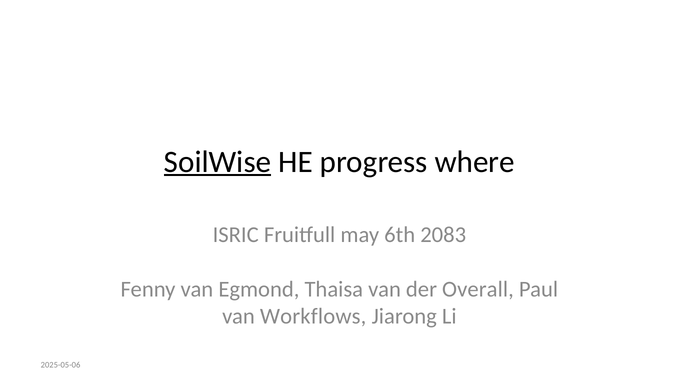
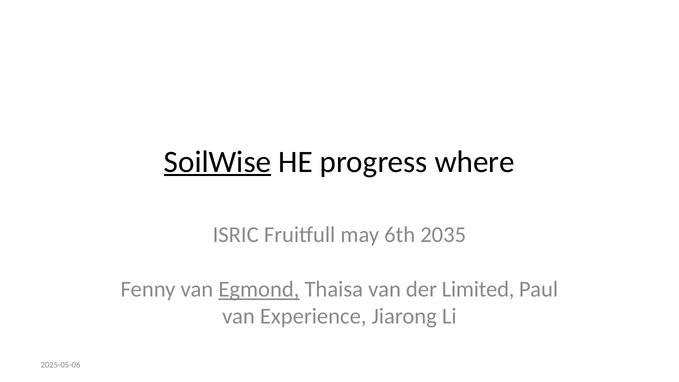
2083: 2083 -> 2035 (443, 235)
Egmond underline: none -> present (259, 289)
Overall: Overall -> Limited (478, 289)
Workflows: Workflows -> Experience (313, 316)
